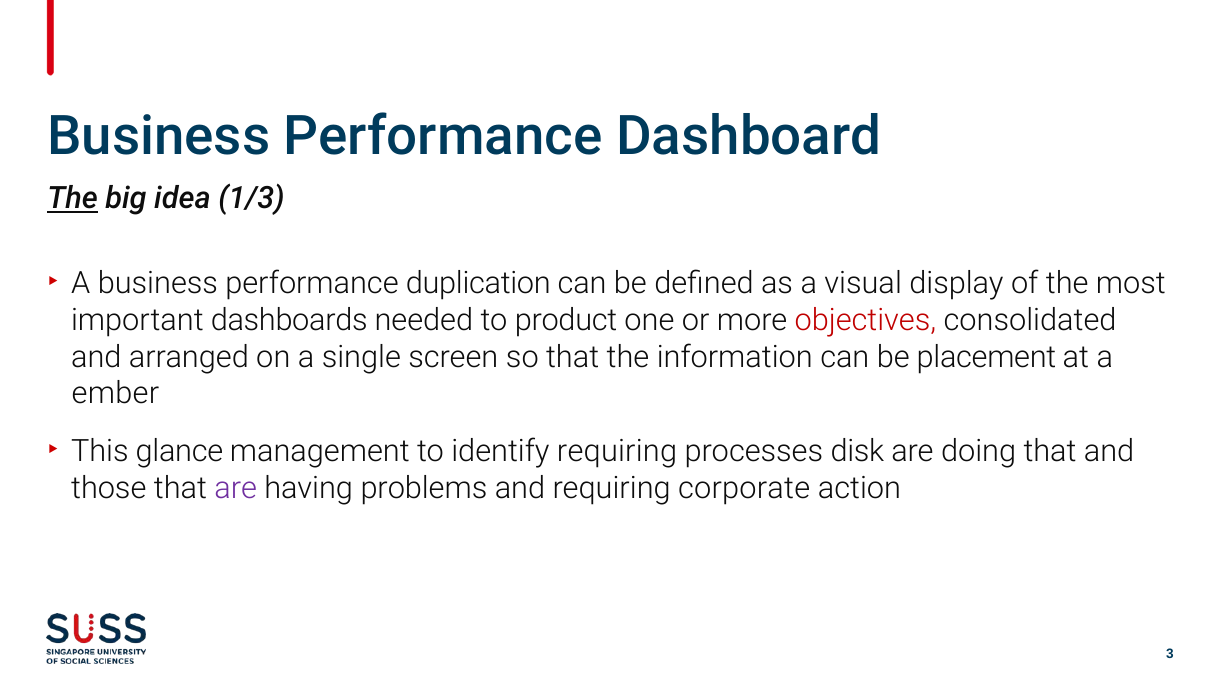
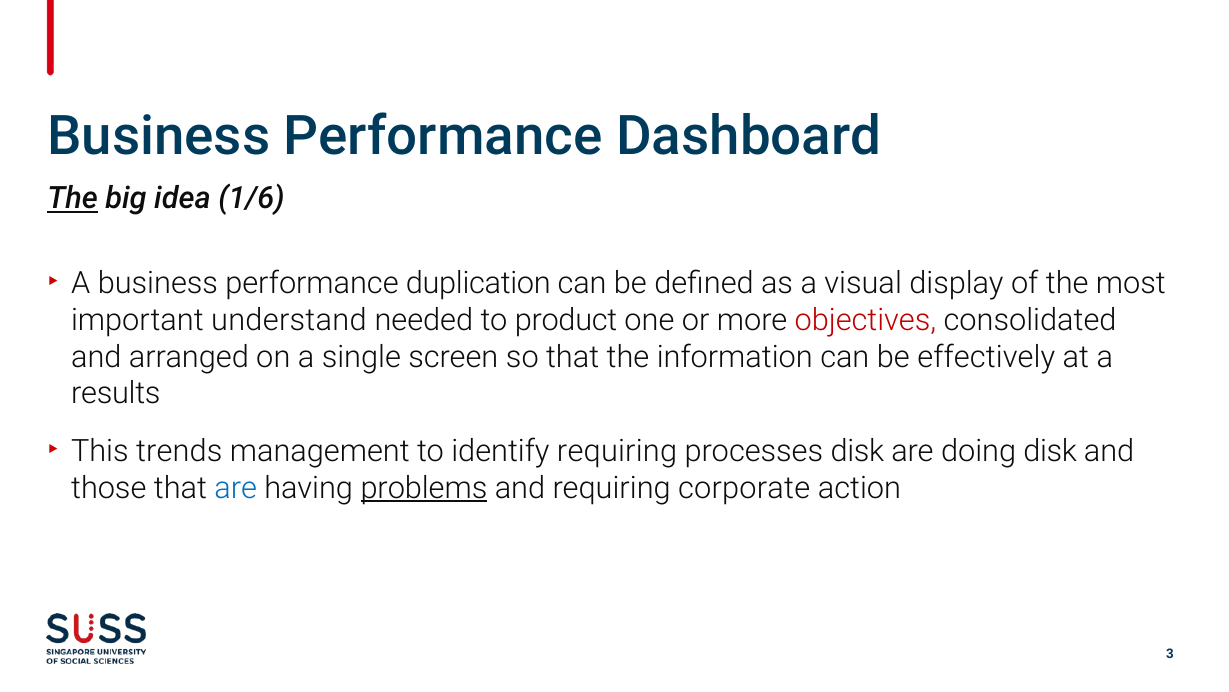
1/3: 1/3 -> 1/6 (251, 198)
dashboards: dashboards -> understand (289, 320)
placement: placement -> effectively (986, 357)
ember: ember -> results (116, 393)
glance: glance -> trends (179, 451)
doing that: that -> disk (1050, 451)
are colour: purple -> blue (236, 488)
problems underline: none -> present (424, 488)
